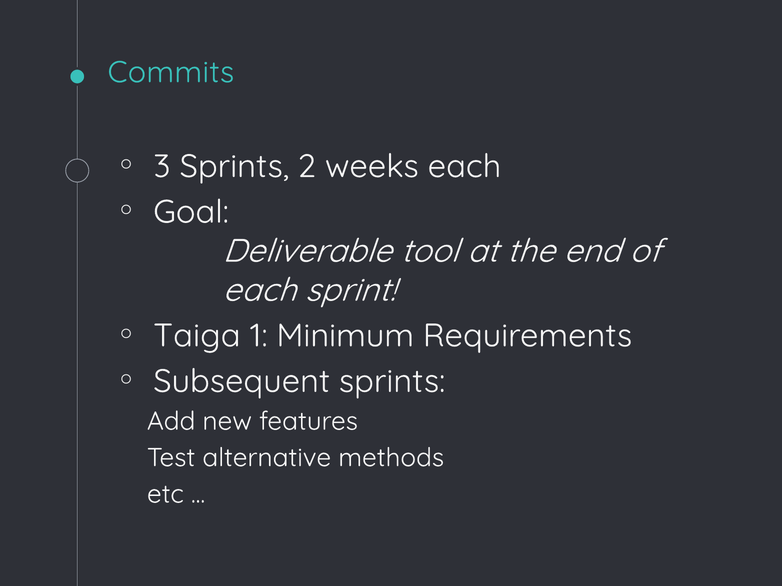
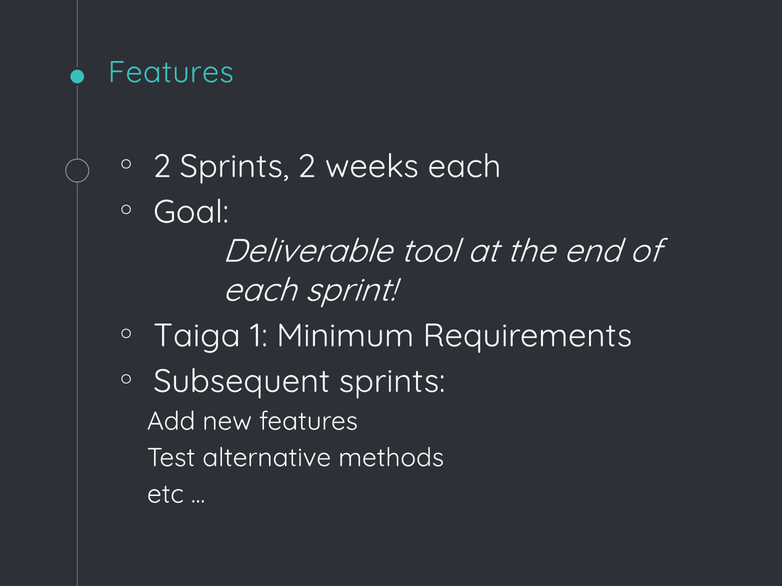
Commits: Commits -> Features (171, 72)
3: 3 -> 2 (162, 166)
